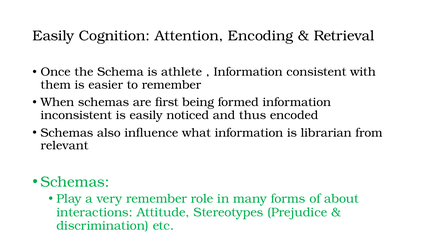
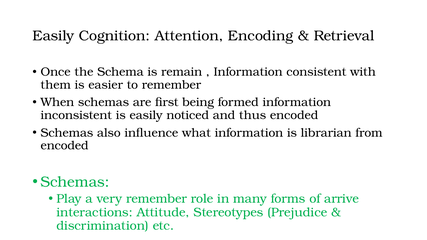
athlete: athlete -> remain (182, 72)
relevant: relevant -> encoded (65, 146)
about: about -> arrive (342, 199)
